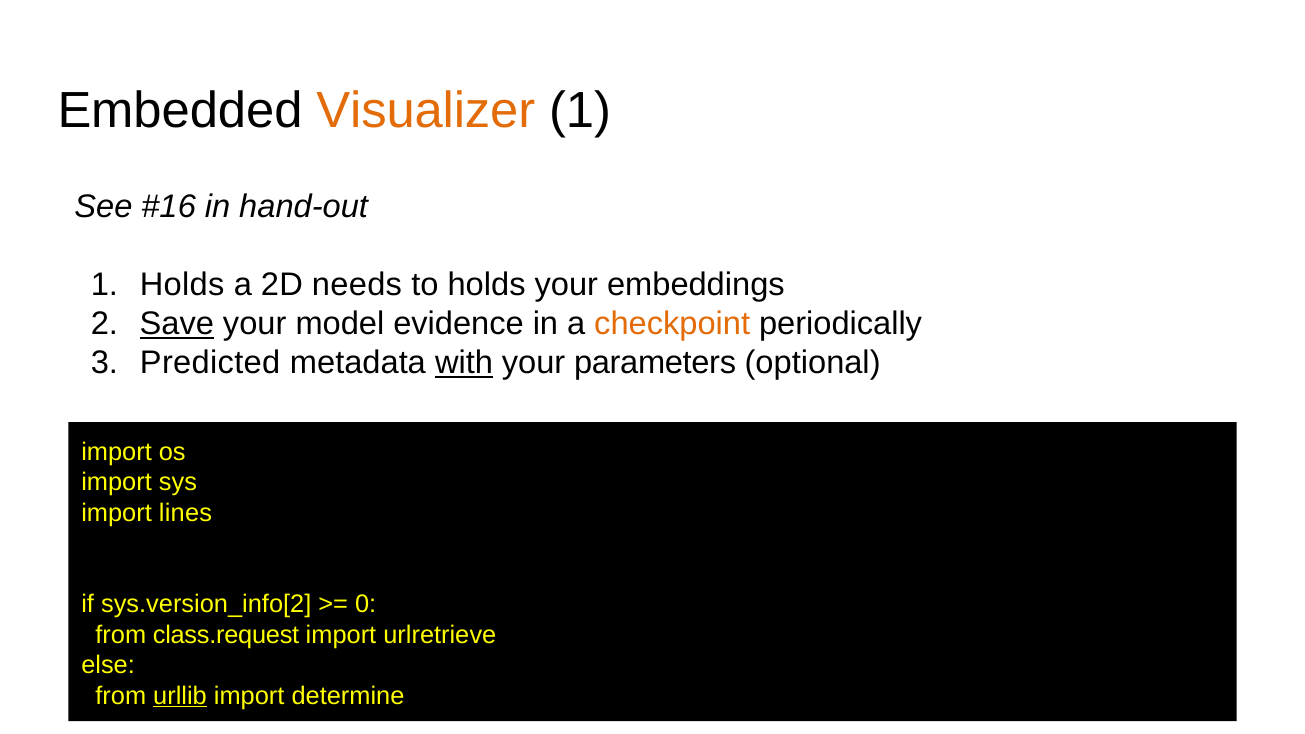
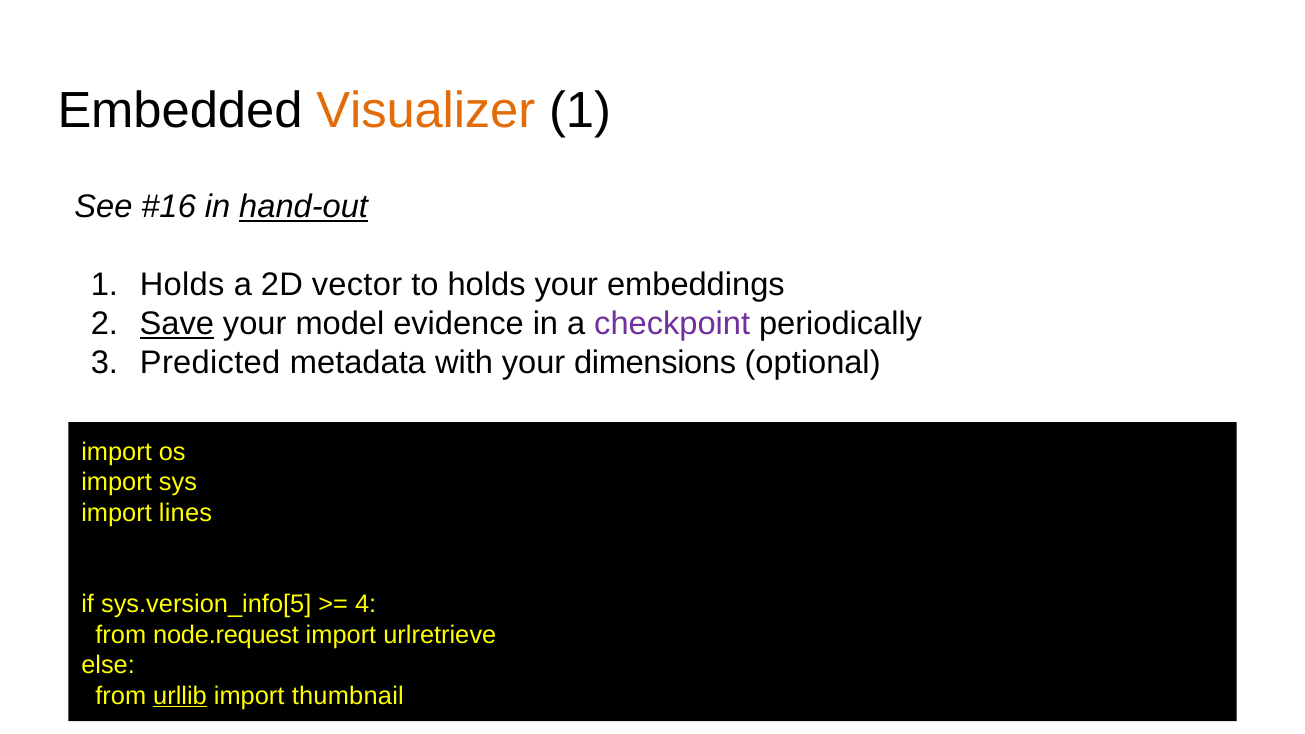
hand-out underline: none -> present (304, 207)
needs: needs -> vector (357, 285)
checkpoint colour: orange -> purple (672, 324)
with underline: present -> none (464, 363)
parameters: parameters -> dimensions (655, 363)
sys.version_info[2: sys.version_info[2 -> sys.version_info[5 (206, 604)
0: 0 -> 4 (366, 604)
class.request: class.request -> node.request (226, 635)
determine: determine -> thumbnail (348, 696)
